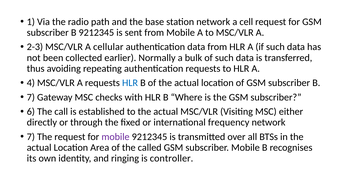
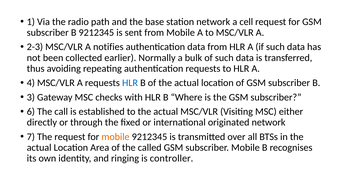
cellular: cellular -> notifies (108, 47)
7: 7 -> 3 (31, 97)
frequency: frequency -> originated (229, 122)
mobile colour: purple -> orange (116, 137)
